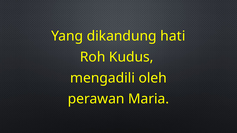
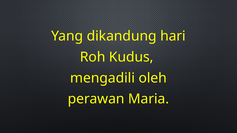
hati: hati -> hari (173, 36)
